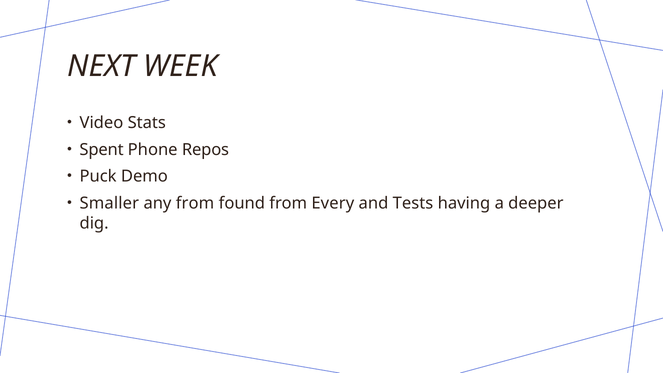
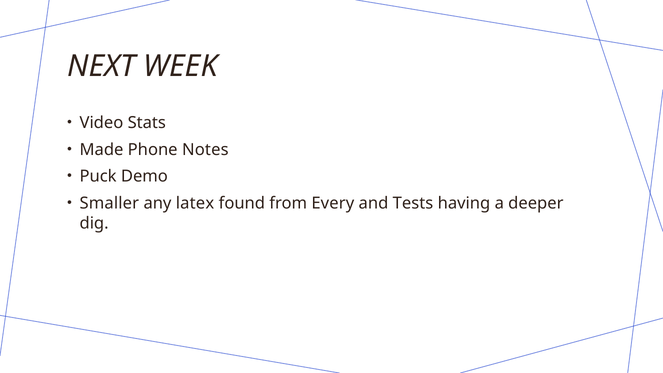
Spent: Spent -> Made (101, 150)
Repos: Repos -> Notes (205, 150)
any from: from -> latex (195, 203)
